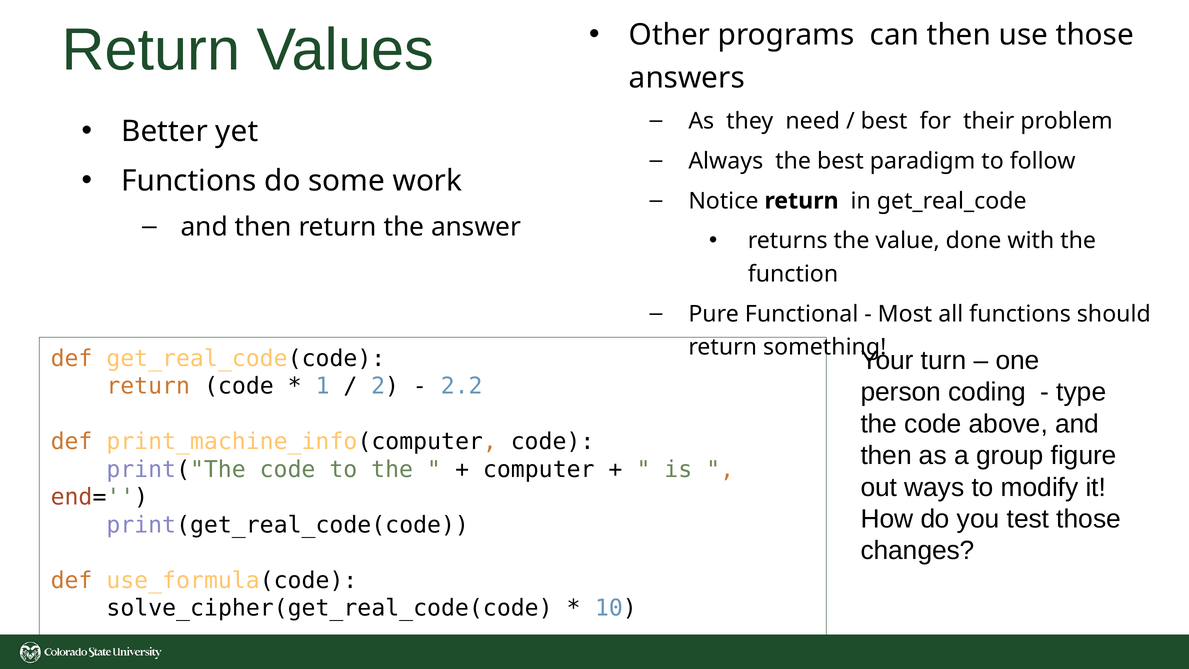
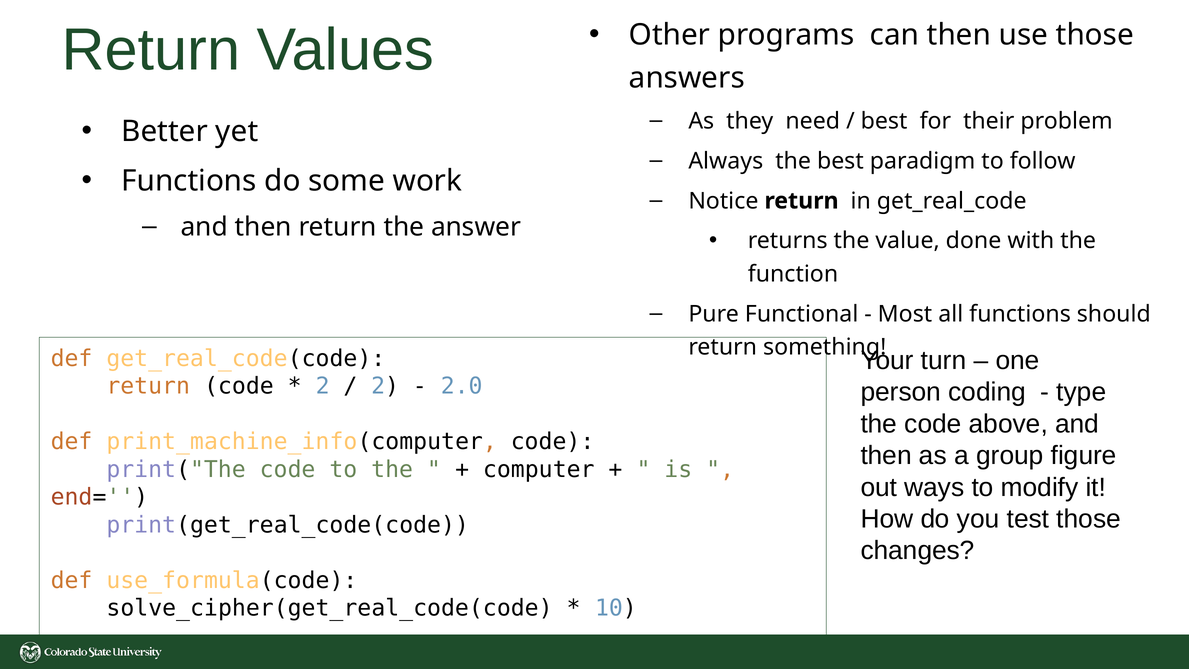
1: 1 -> 2 (323, 386)
2.2: 2.2 -> 2.0 (462, 386)
